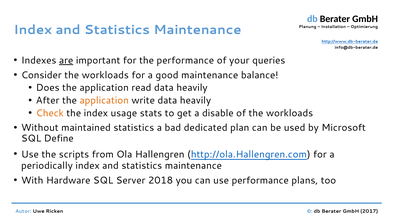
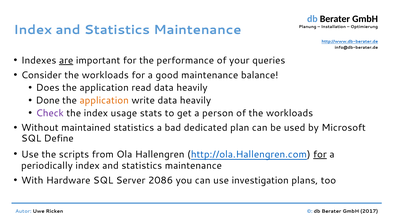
After: After -> Done (48, 100)
Check colour: orange -> purple (50, 113)
disable: disable -> person (218, 113)
for underline: none -> present (320, 154)
2018: 2018 -> 2086 (161, 180)
use performance: performance -> investigation (260, 180)
